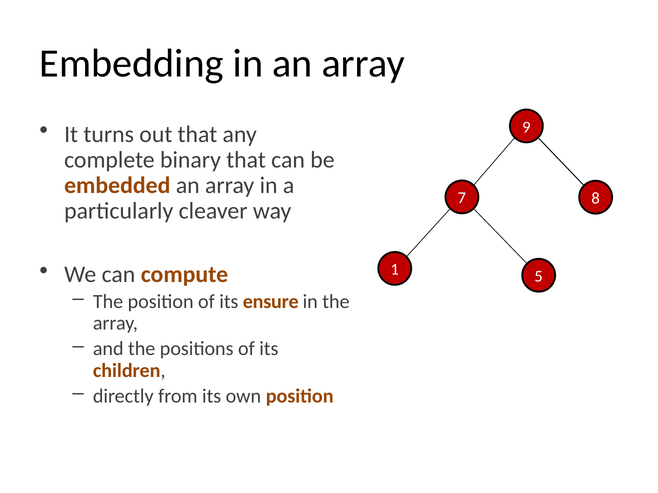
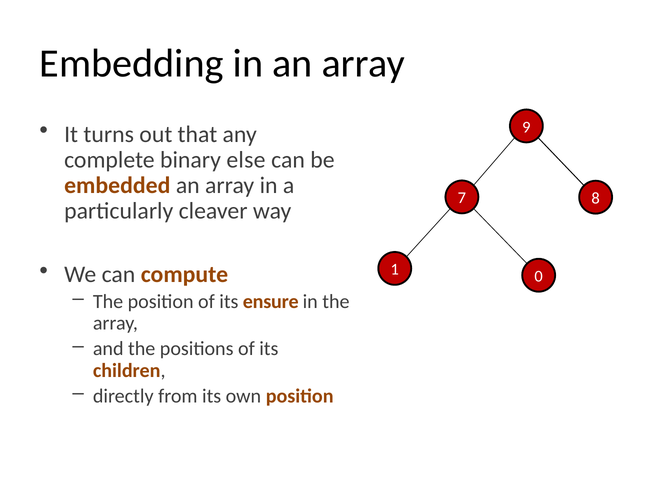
binary that: that -> else (246, 160)
5: 5 -> 0 (539, 277)
